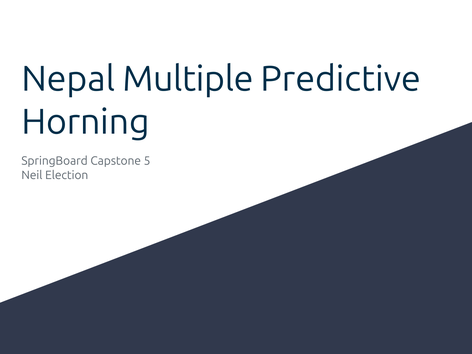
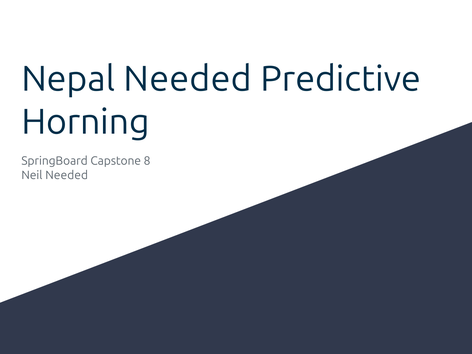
Nepal Multiple: Multiple -> Needed (188, 79)
5: 5 -> 8 (147, 161)
Neil Election: Election -> Needed (67, 175)
